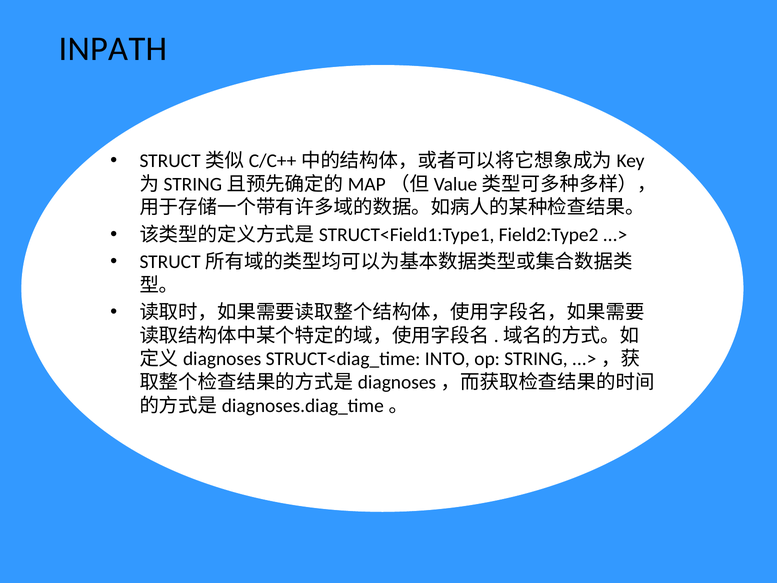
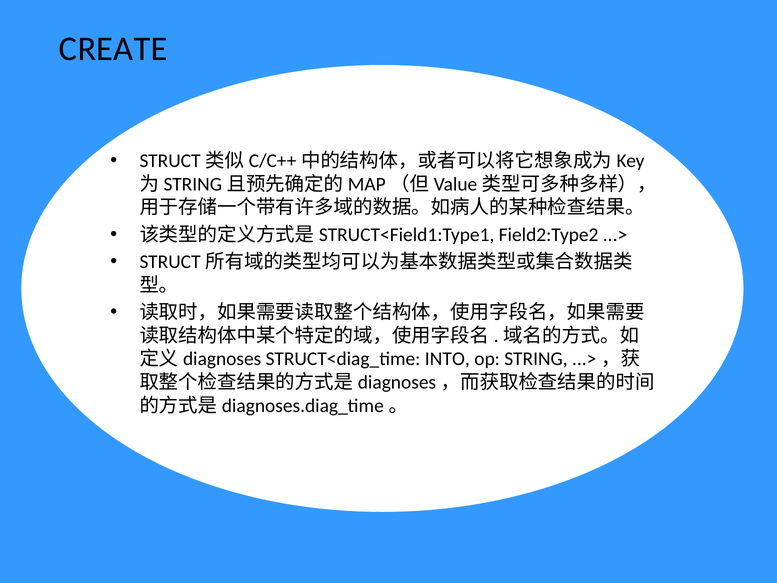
INPATH: INPATH -> CREATE (113, 49)
